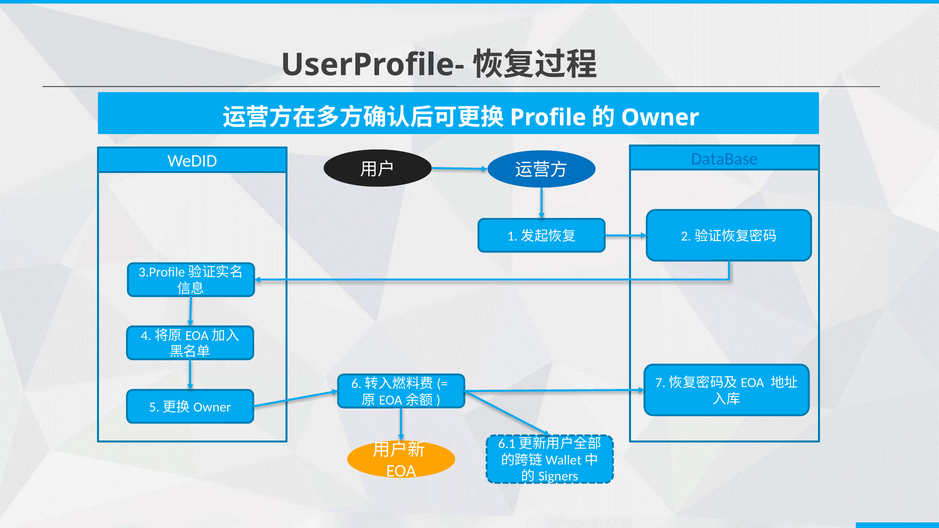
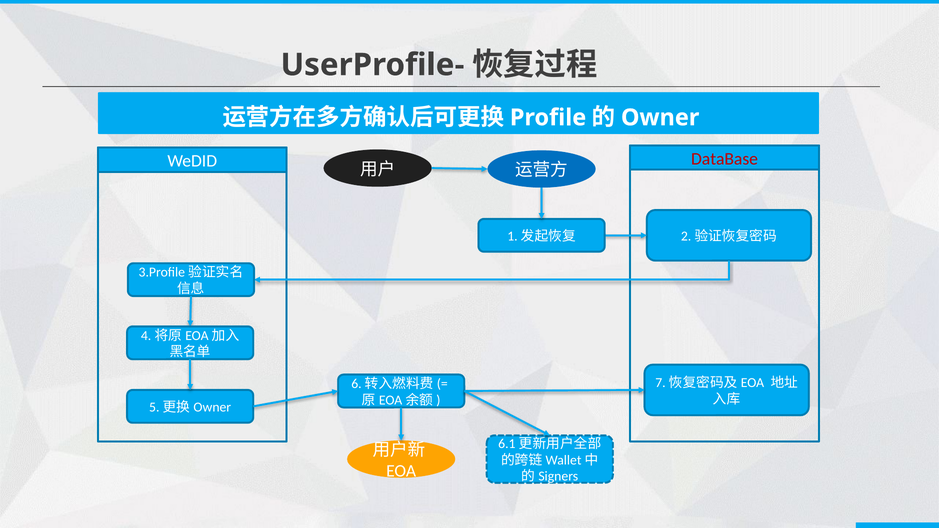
DataBase colour: blue -> red (725, 159)
